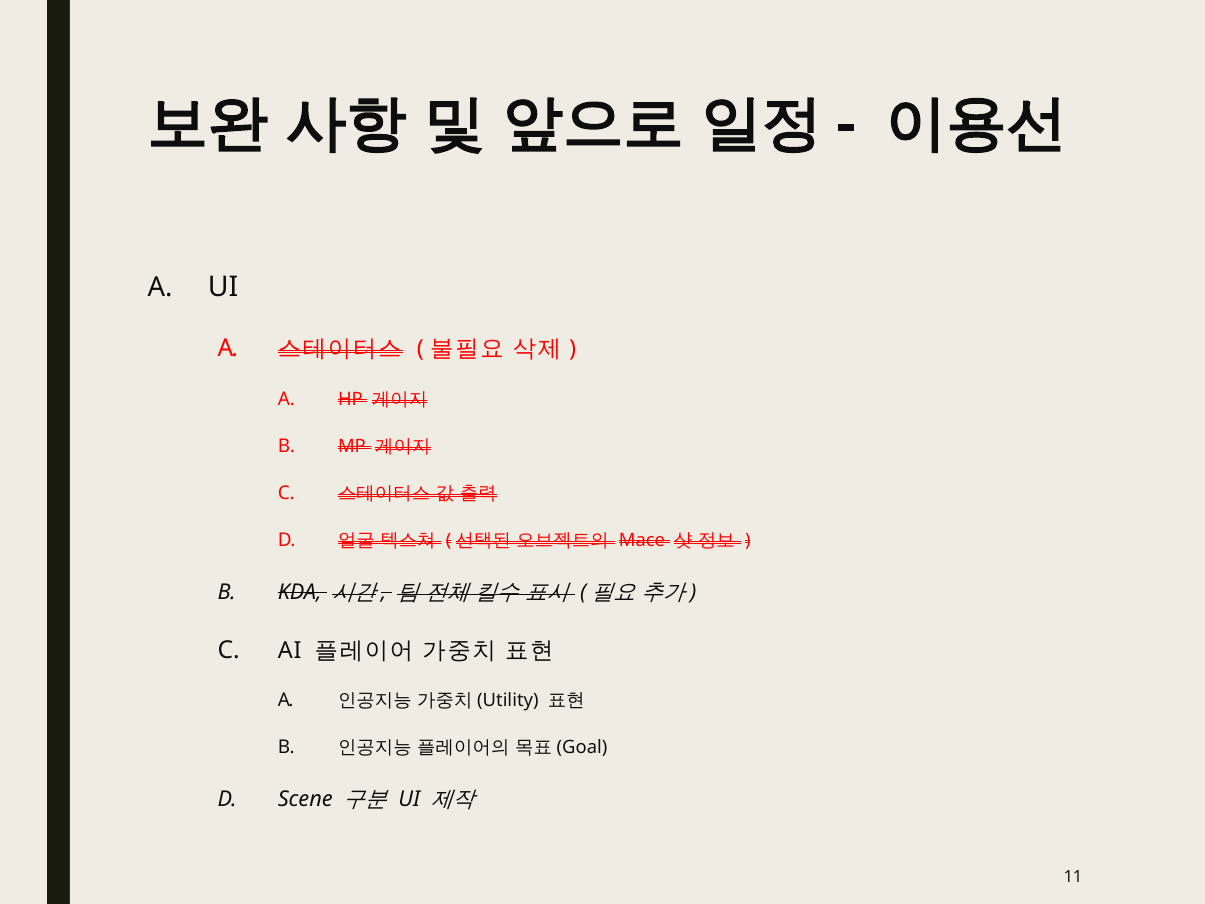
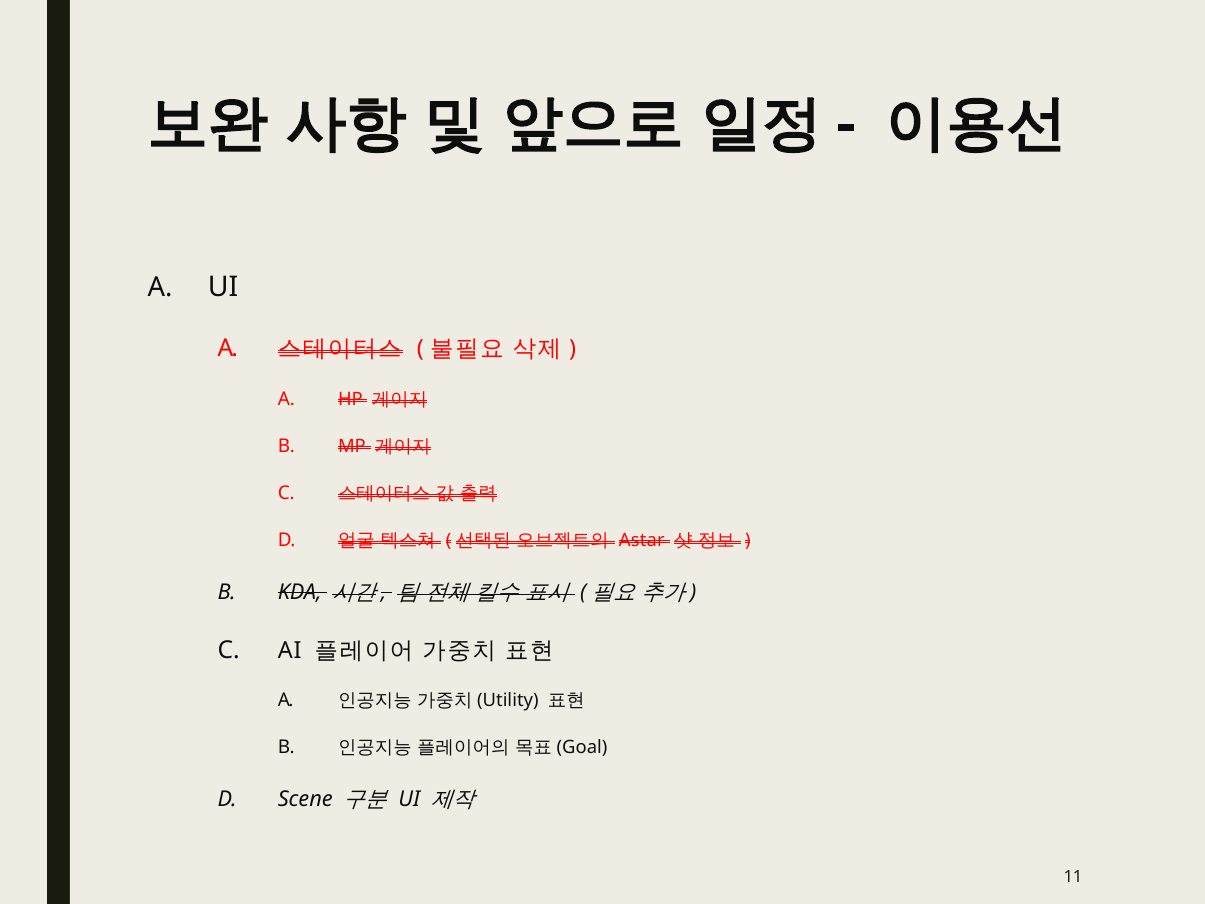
Mace: Mace -> Astar (642, 540)
